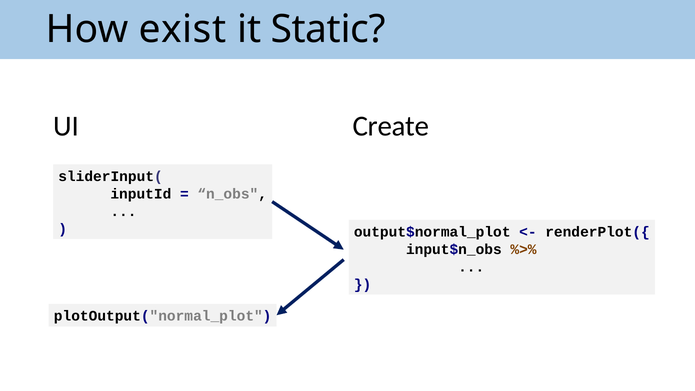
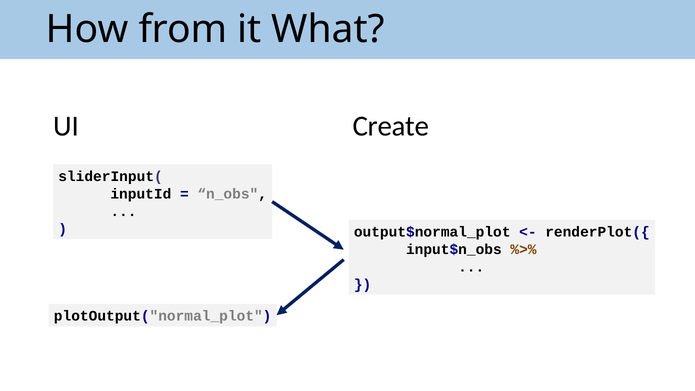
exist: exist -> from (183, 29)
Static: Static -> What (328, 29)
